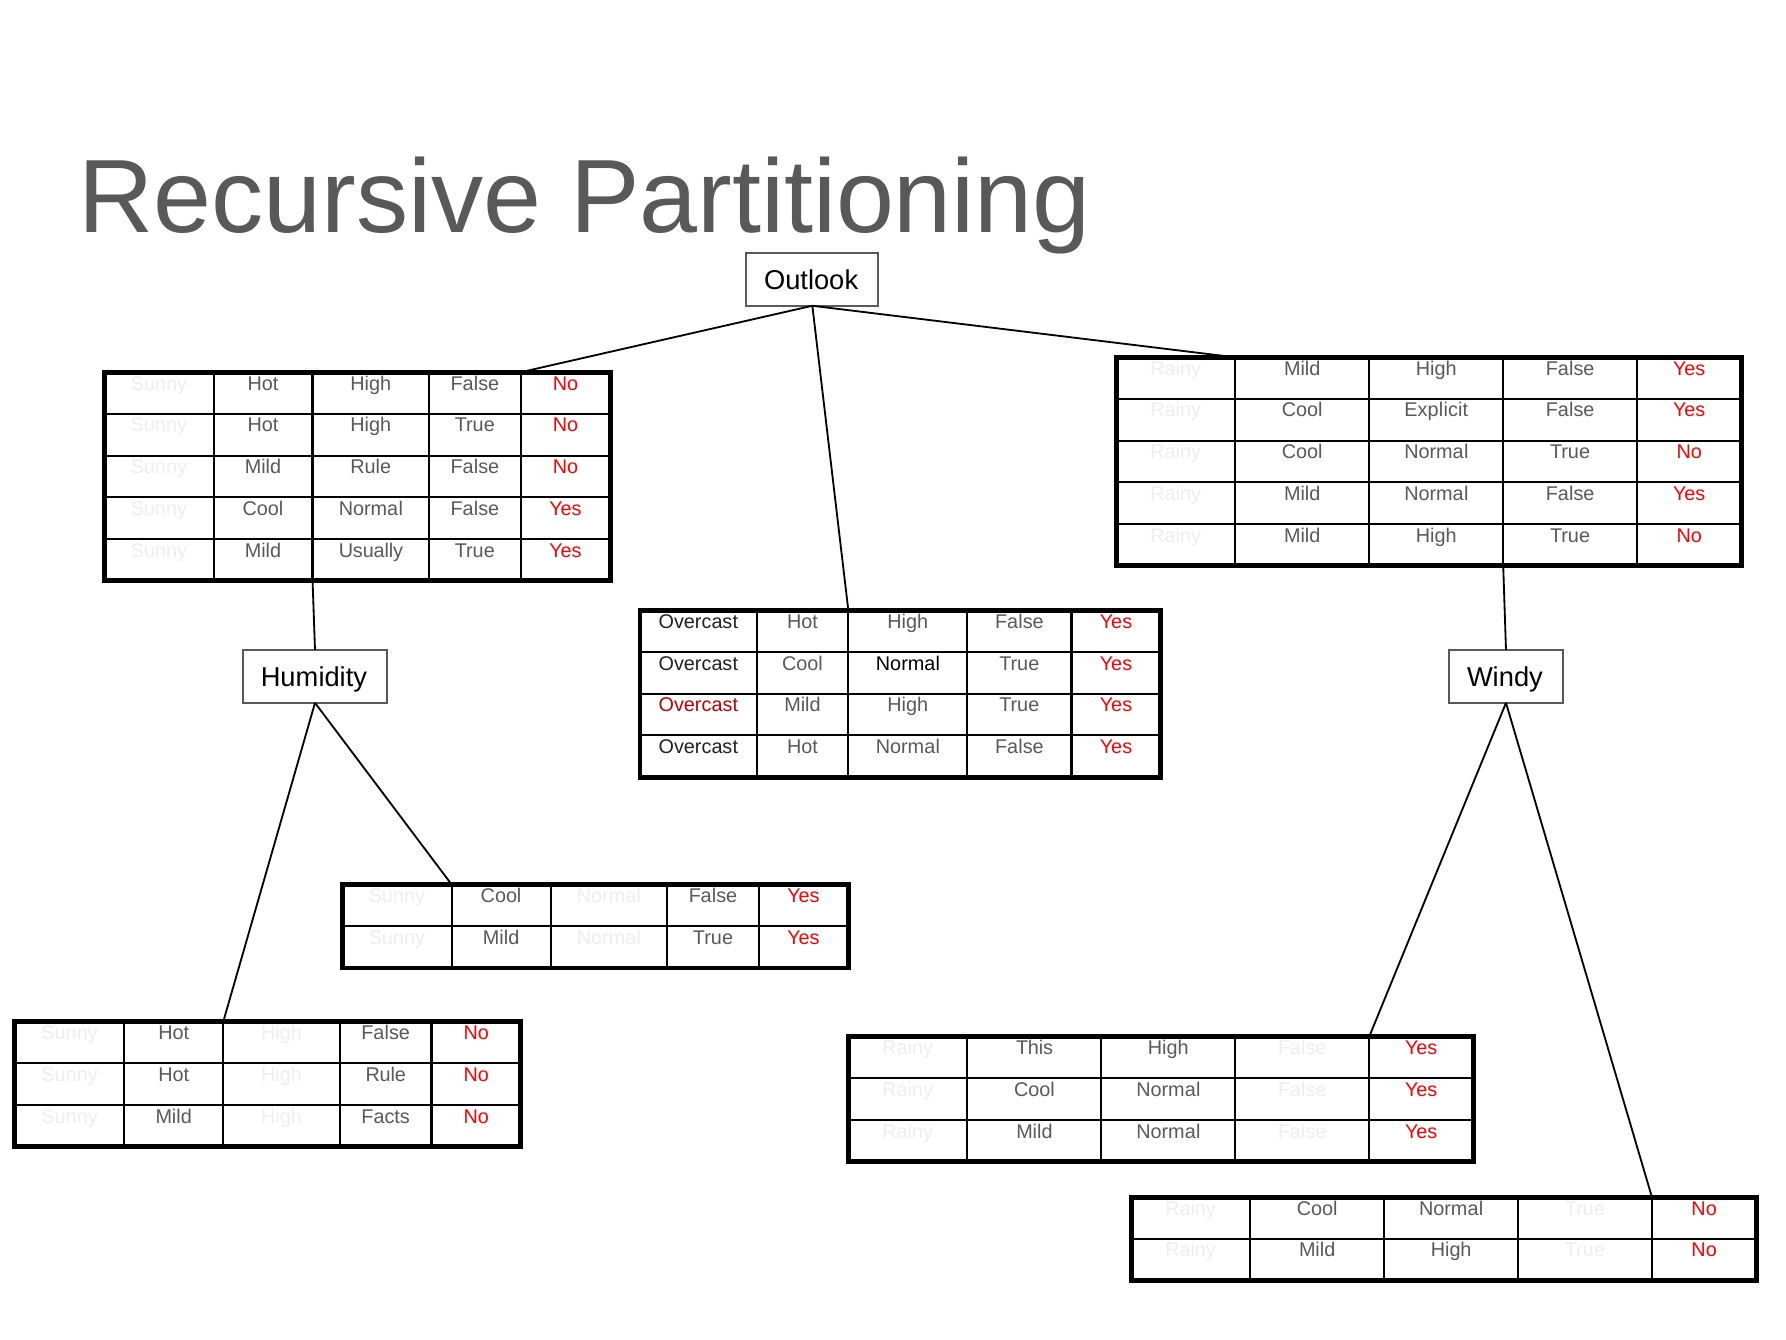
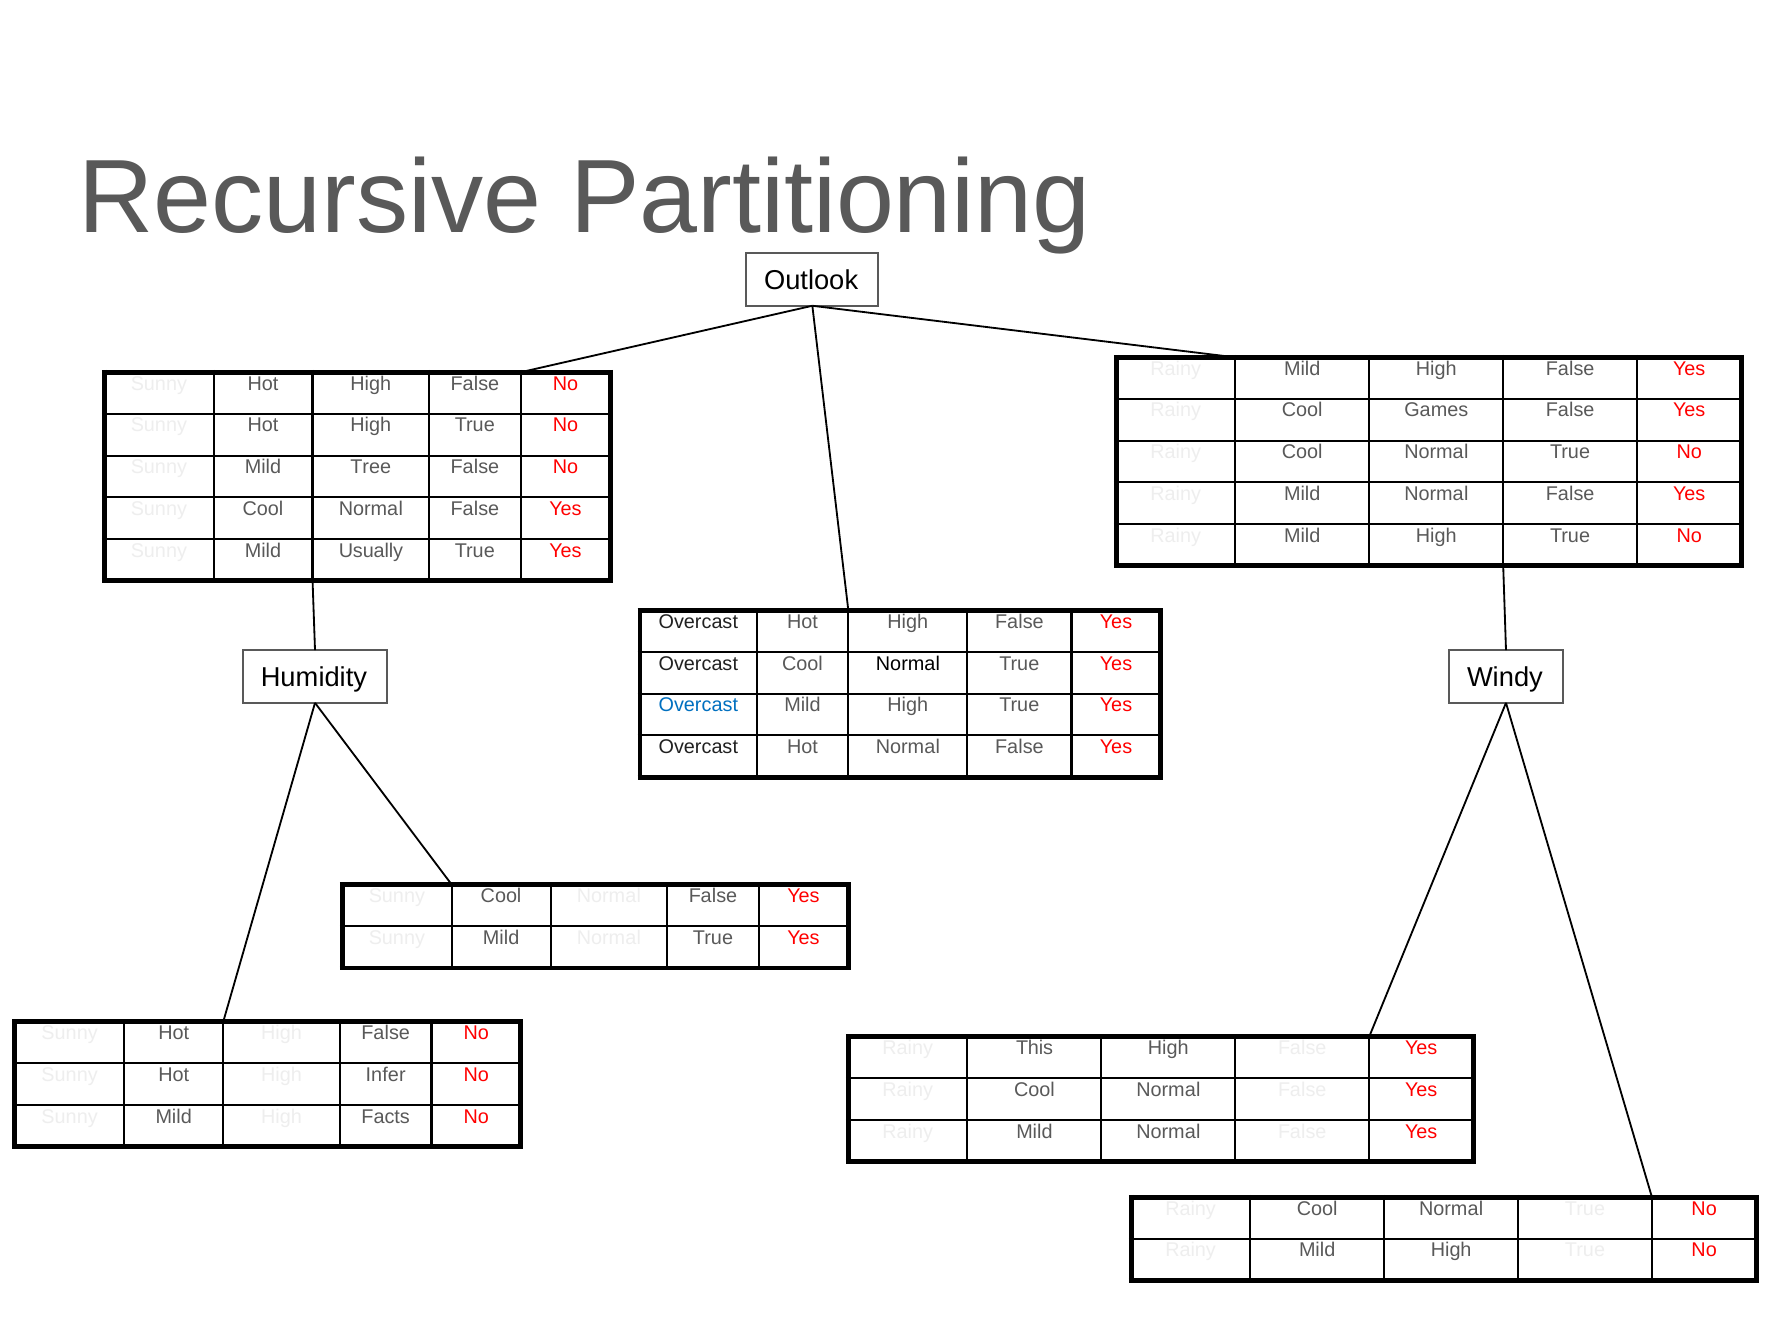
Explicit: Explicit -> Games (1436, 410)
Mild Rule: Rule -> Tree (371, 467)
Overcast colour: red -> blue (698, 705)
High Rule: Rule -> Infer (386, 1074)
